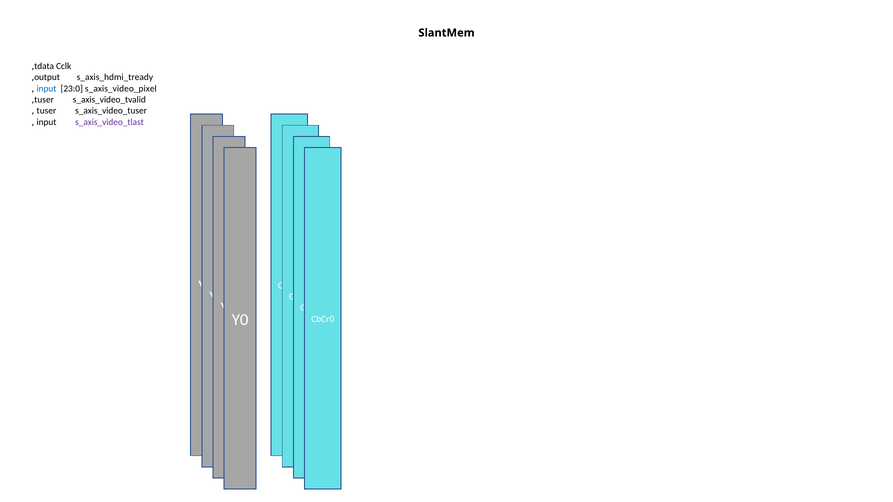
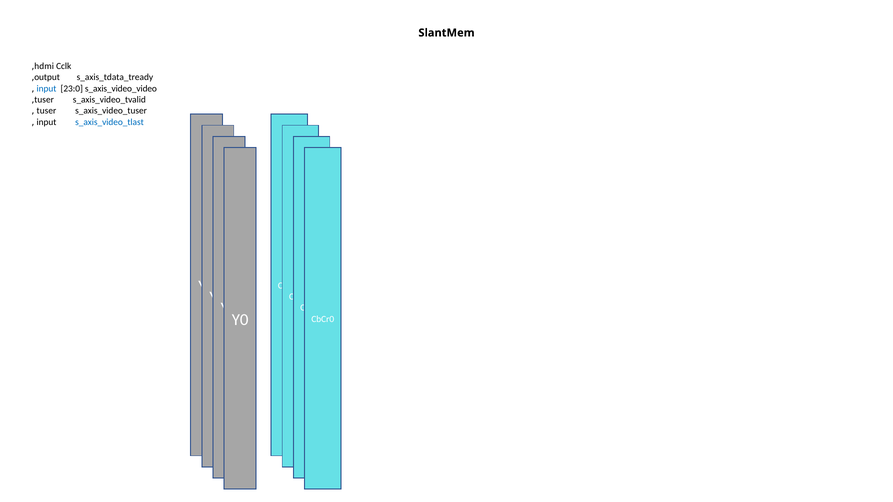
tdata: tdata -> hdmi (44, 66)
s_axis_hdmi_tready: s_axis_hdmi_tready -> s_axis_tdata_tready (115, 77)
s_axis_video_pixel: s_axis_video_pixel -> s_axis_video_video (121, 89)
s_axis_video_tlast colour: purple -> blue (109, 122)
